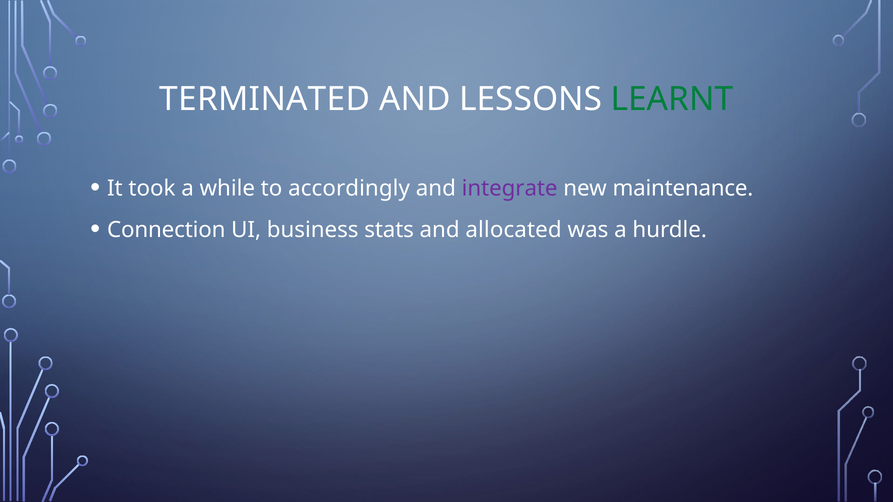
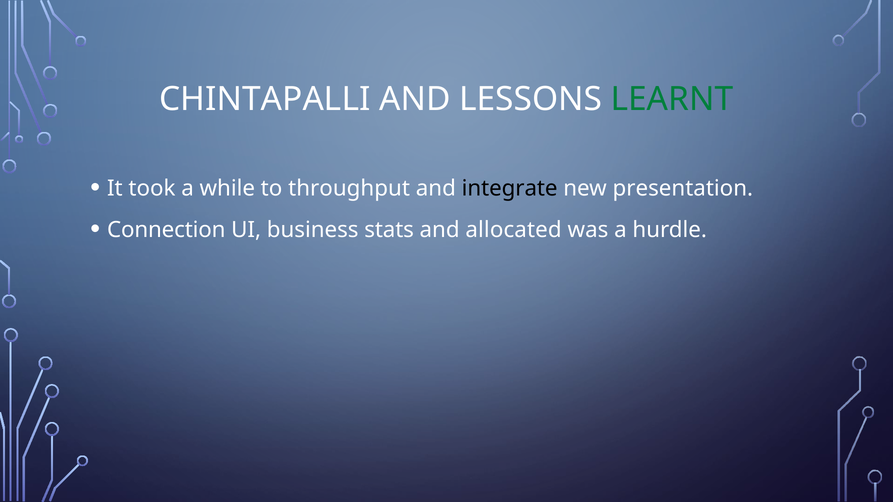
TERMINATED: TERMINATED -> CHINTAPALLI (265, 99)
accordingly: accordingly -> throughput (349, 188)
integrate colour: purple -> black (510, 188)
maintenance: maintenance -> presentation (683, 188)
